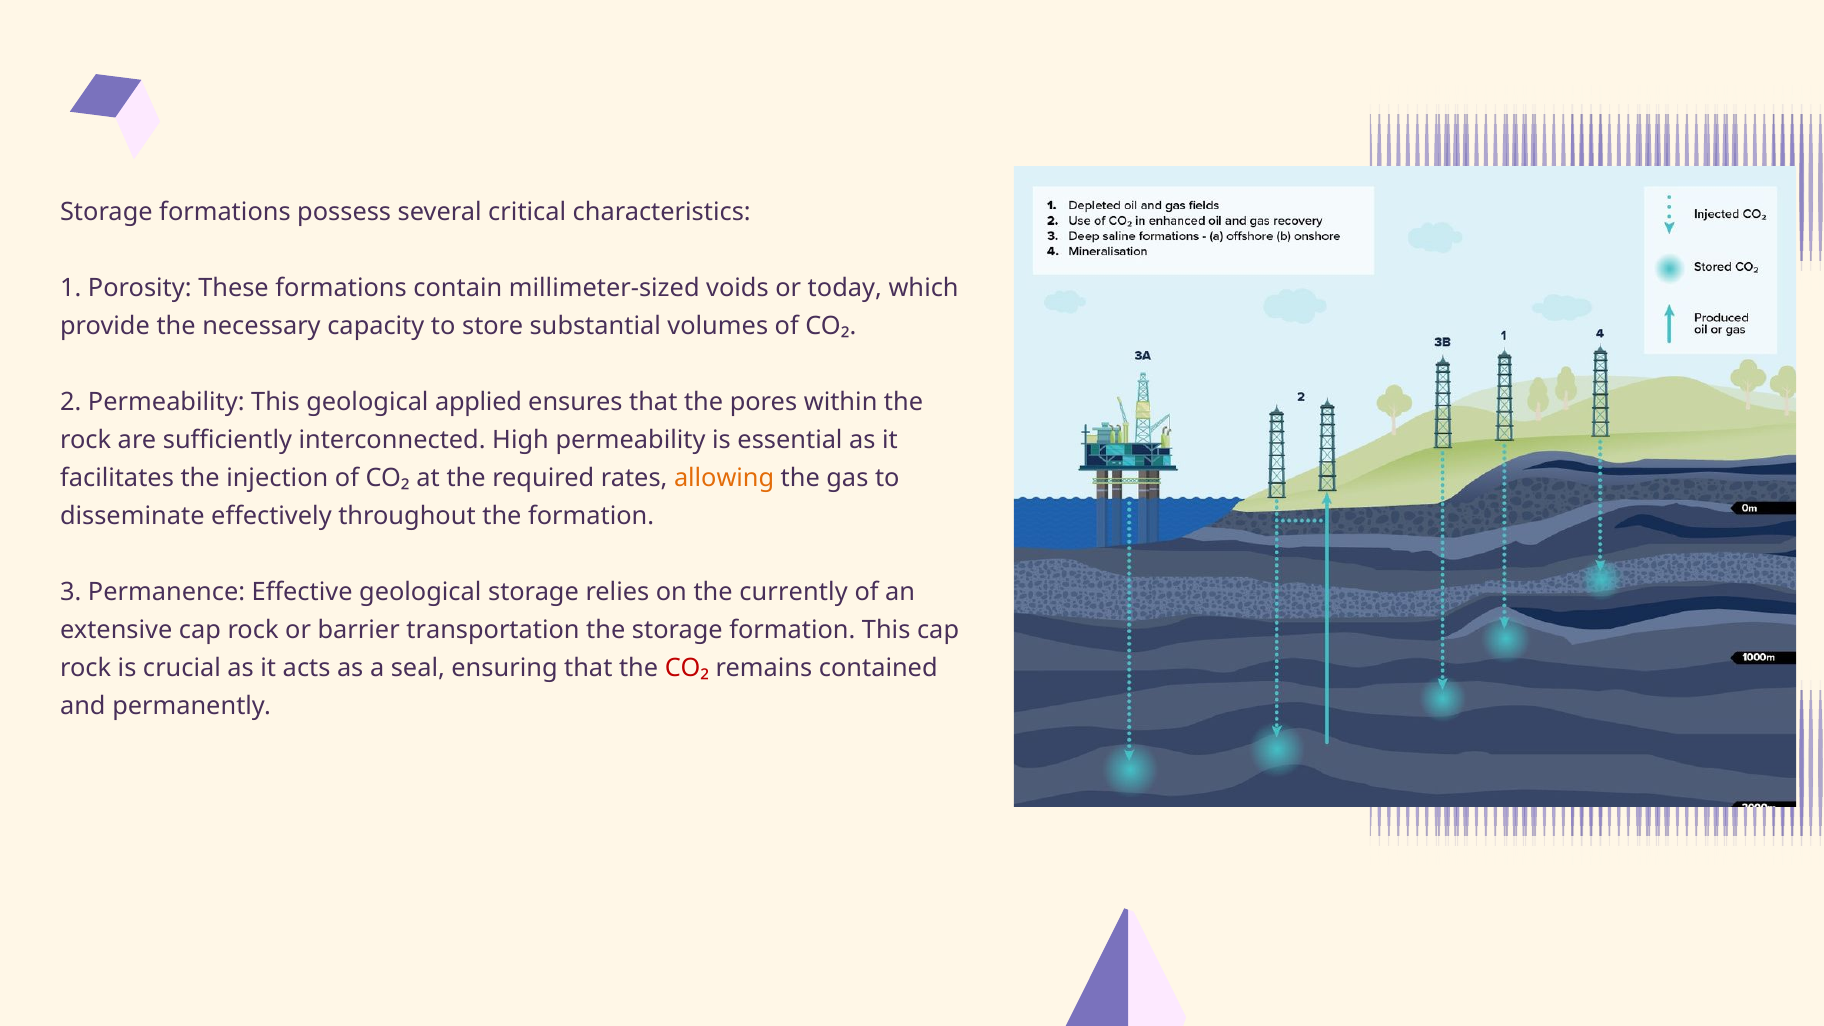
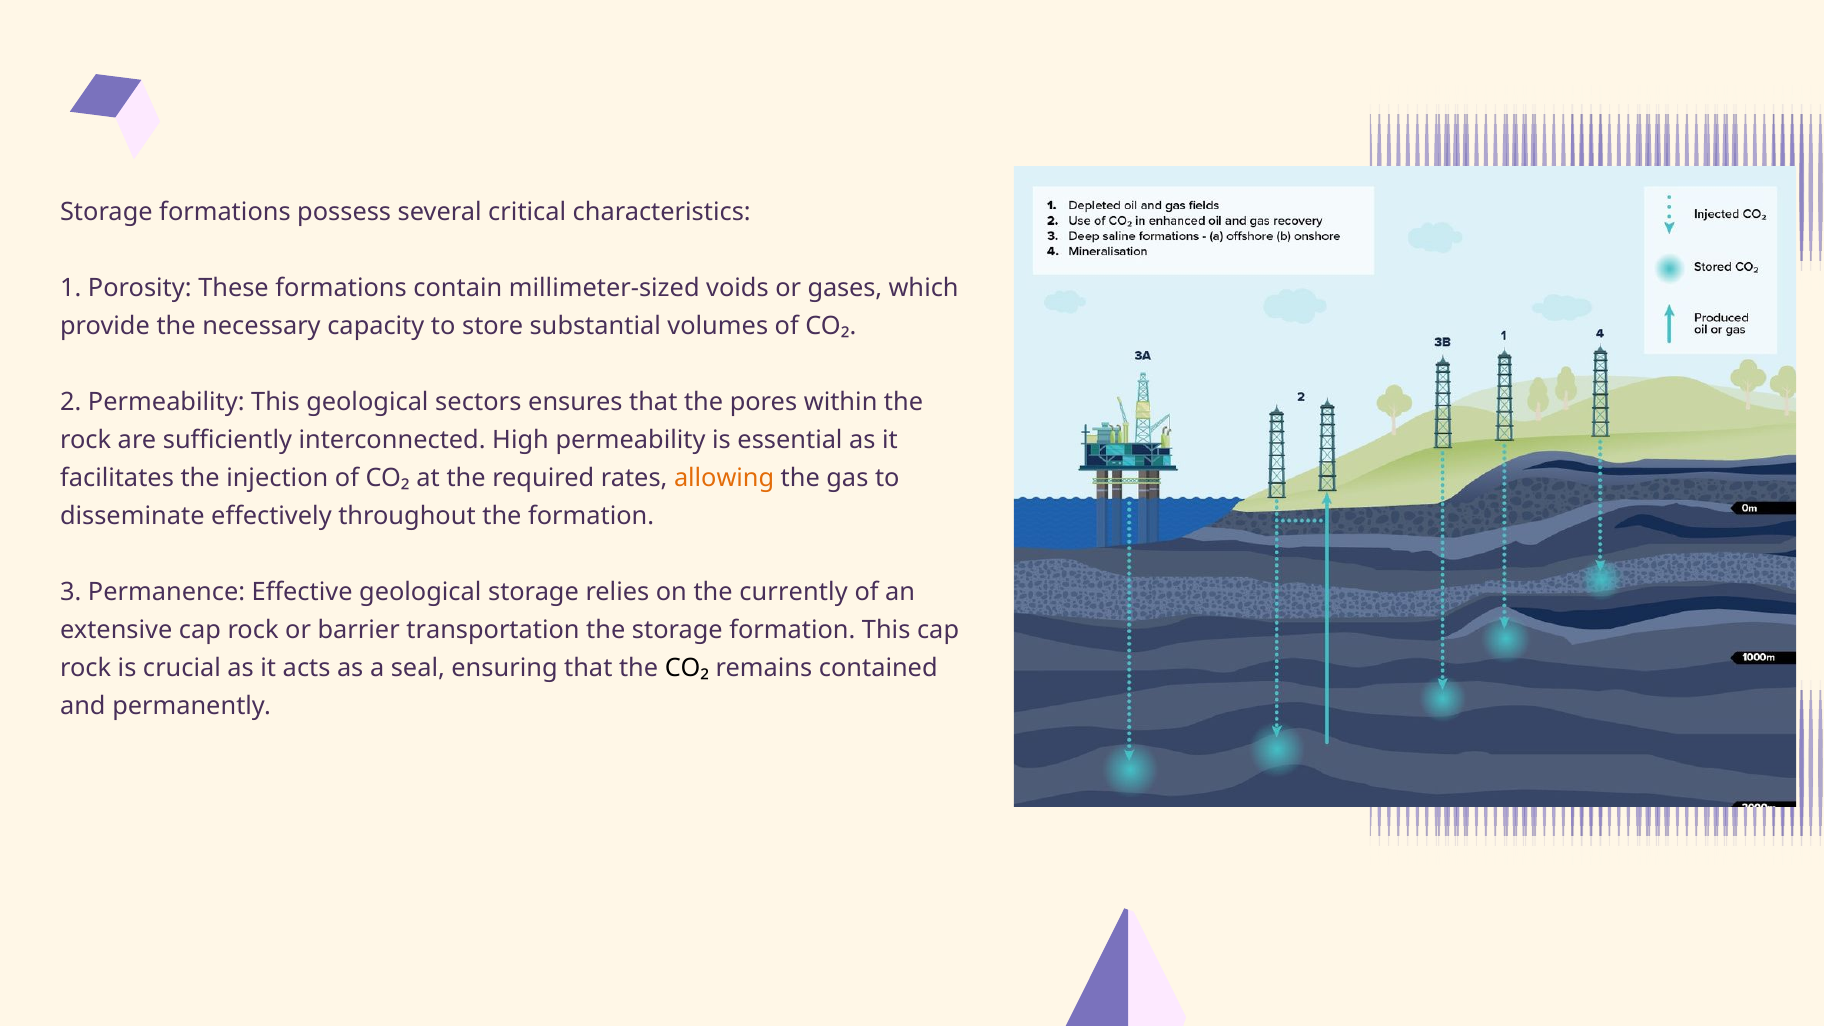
today: today -> gases (845, 289)
applied: applied -> sectors (478, 403)
CO₂ colour: red -> black (687, 668)
